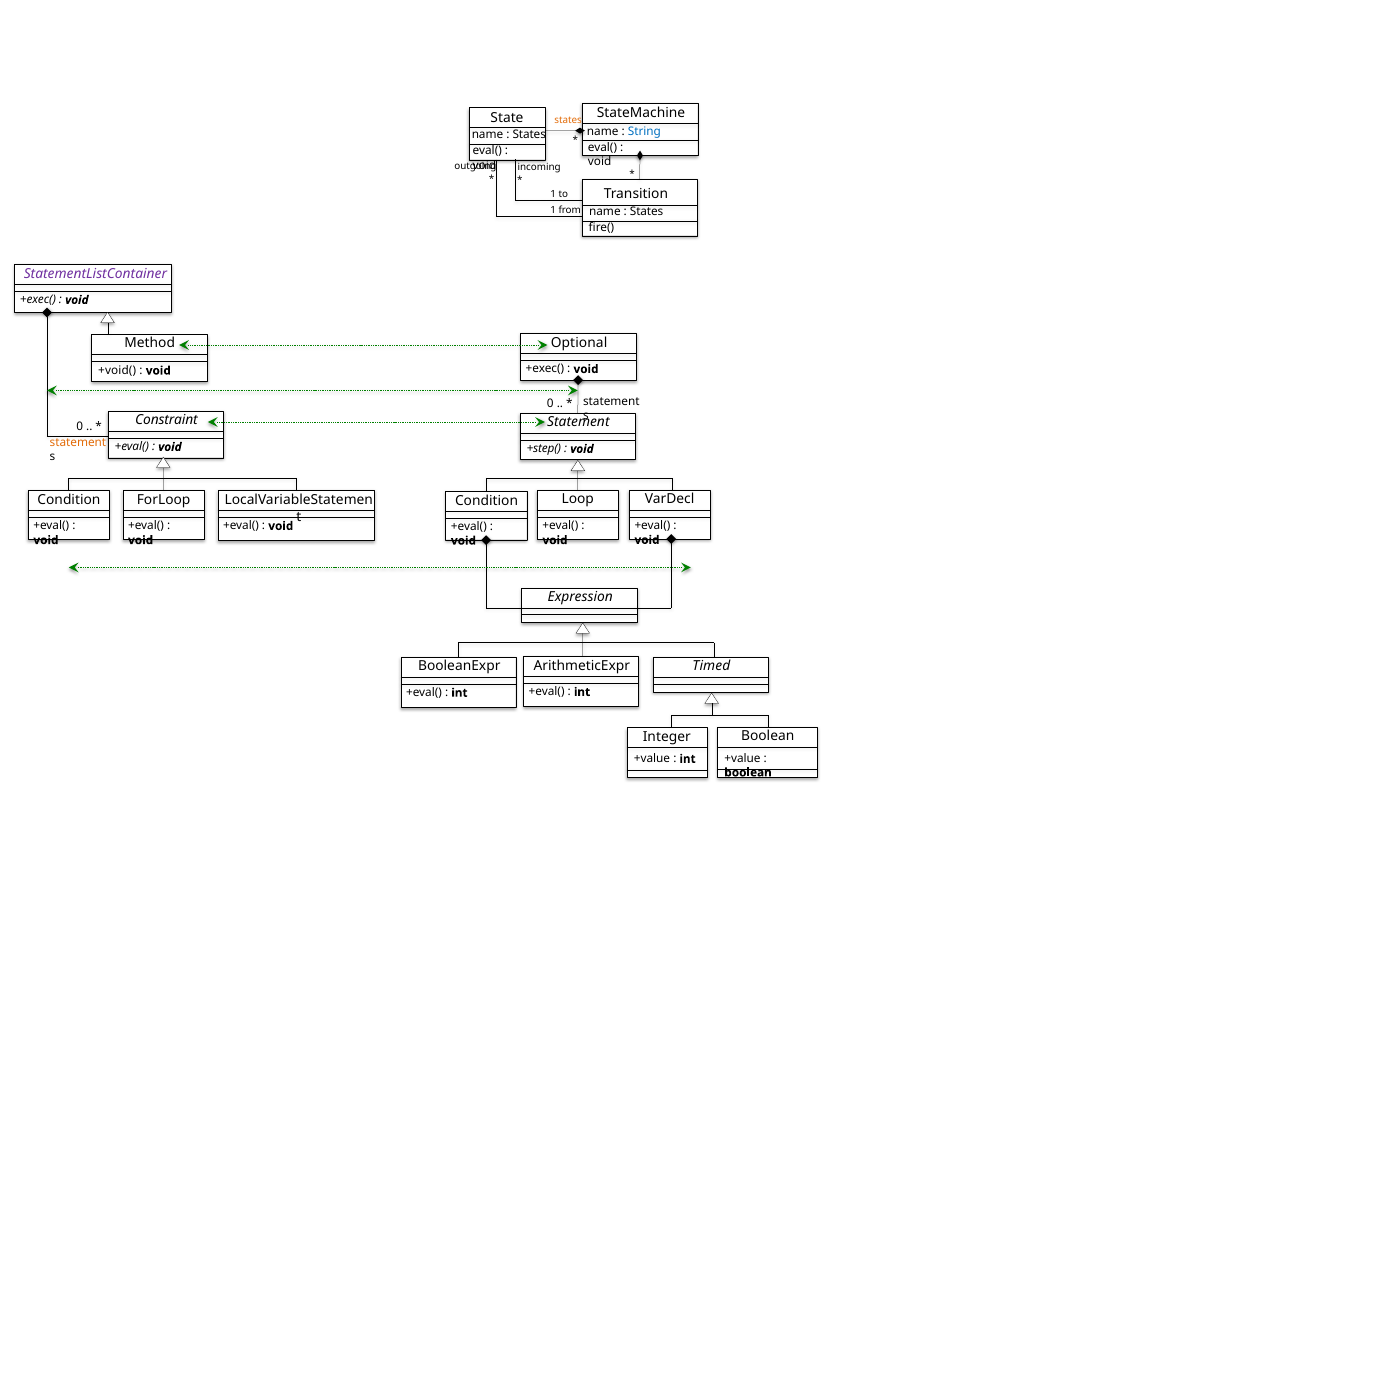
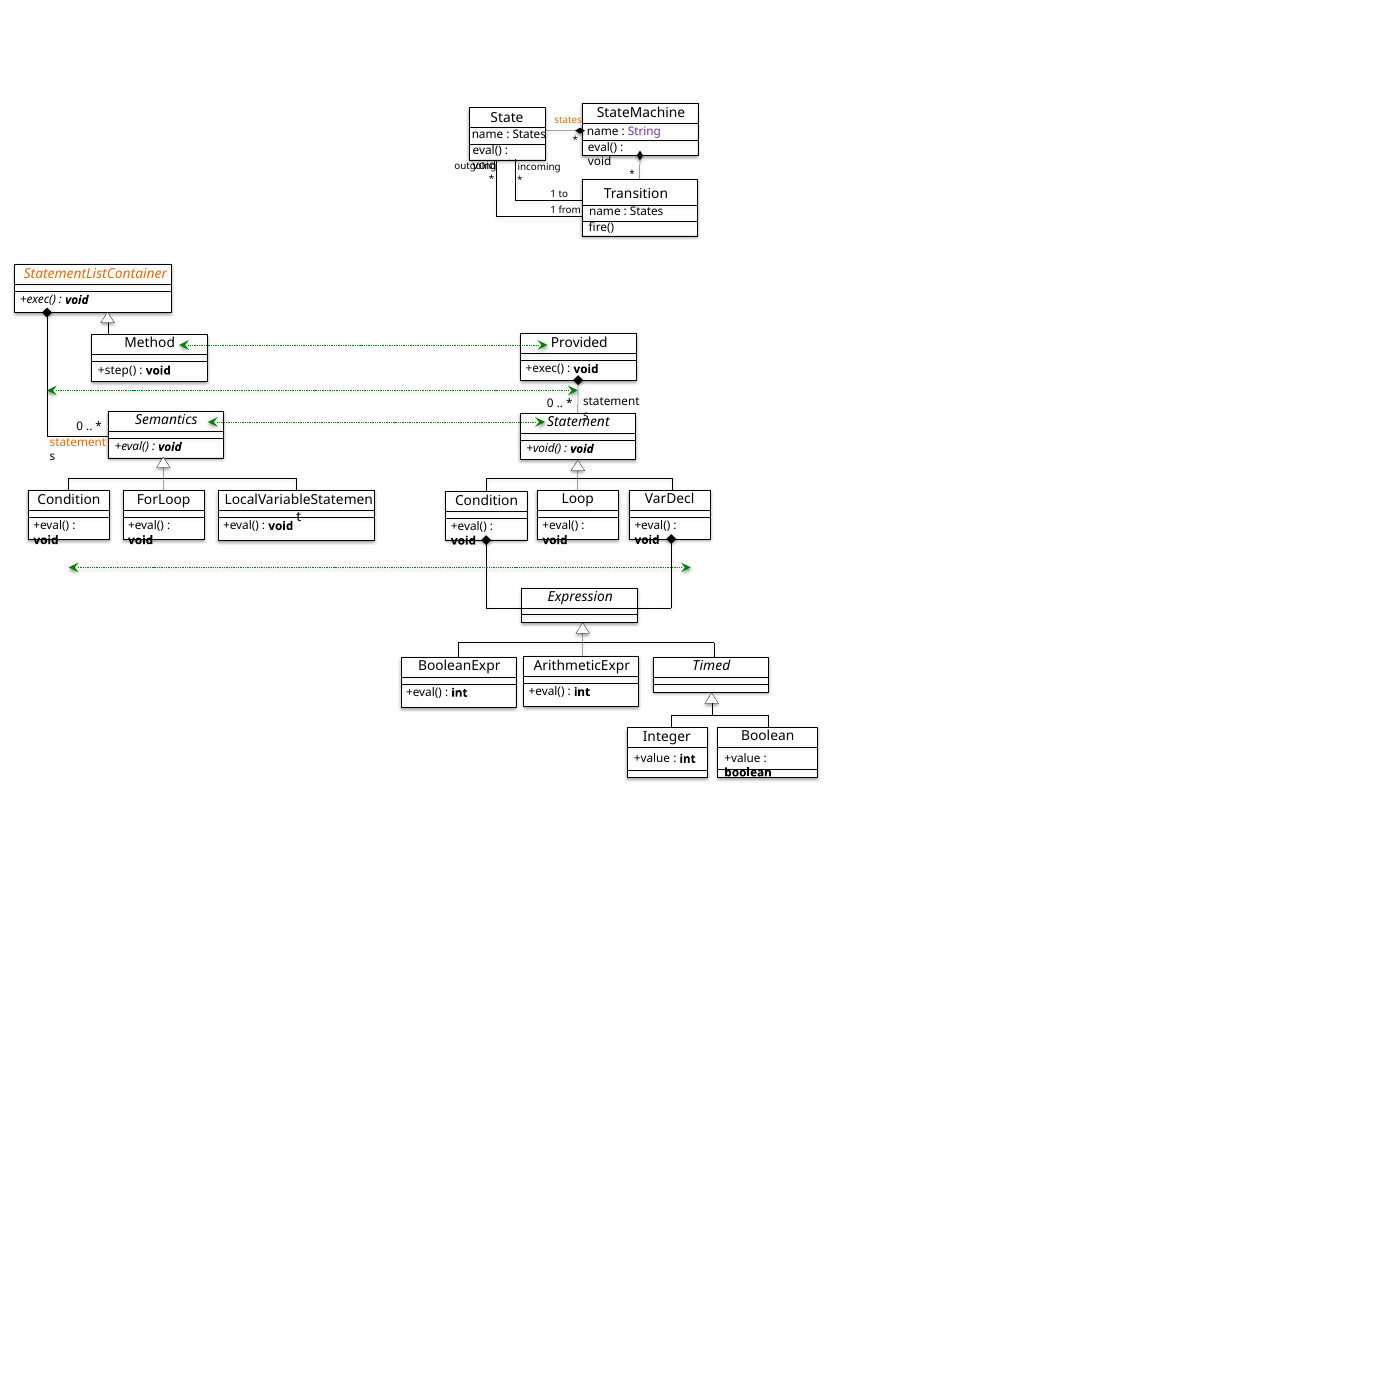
String colour: blue -> purple (644, 131)
StatementListContainer colour: purple -> orange (95, 273)
Optional: Optional -> Provided (579, 343)
+void(: +void( -> +step( (117, 371)
Constraint: Constraint -> Semantics (166, 420)
+step(: +step( -> +void( (544, 449)
